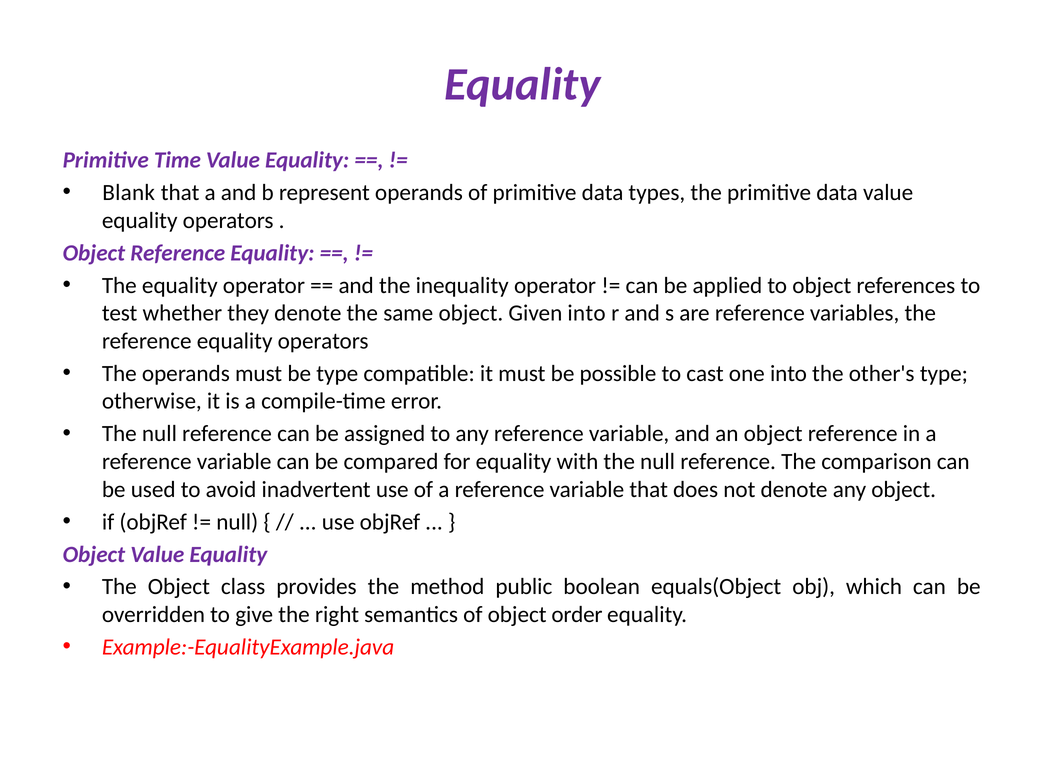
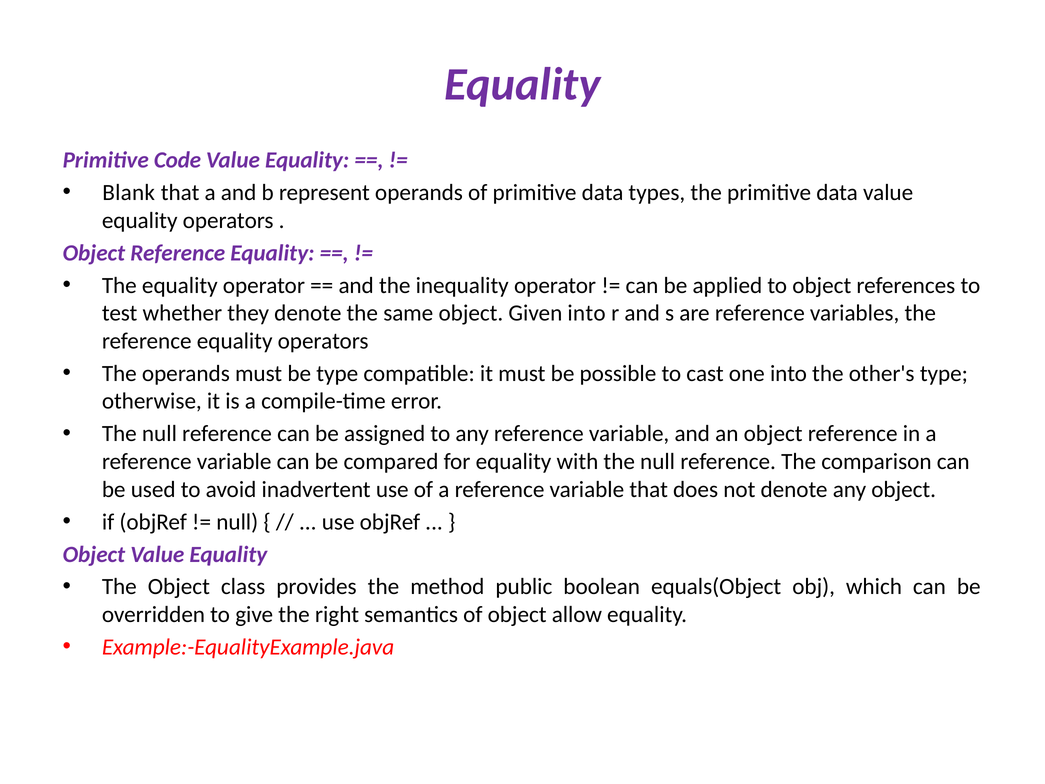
Time: Time -> Code (178, 160)
order: order -> allow (577, 614)
